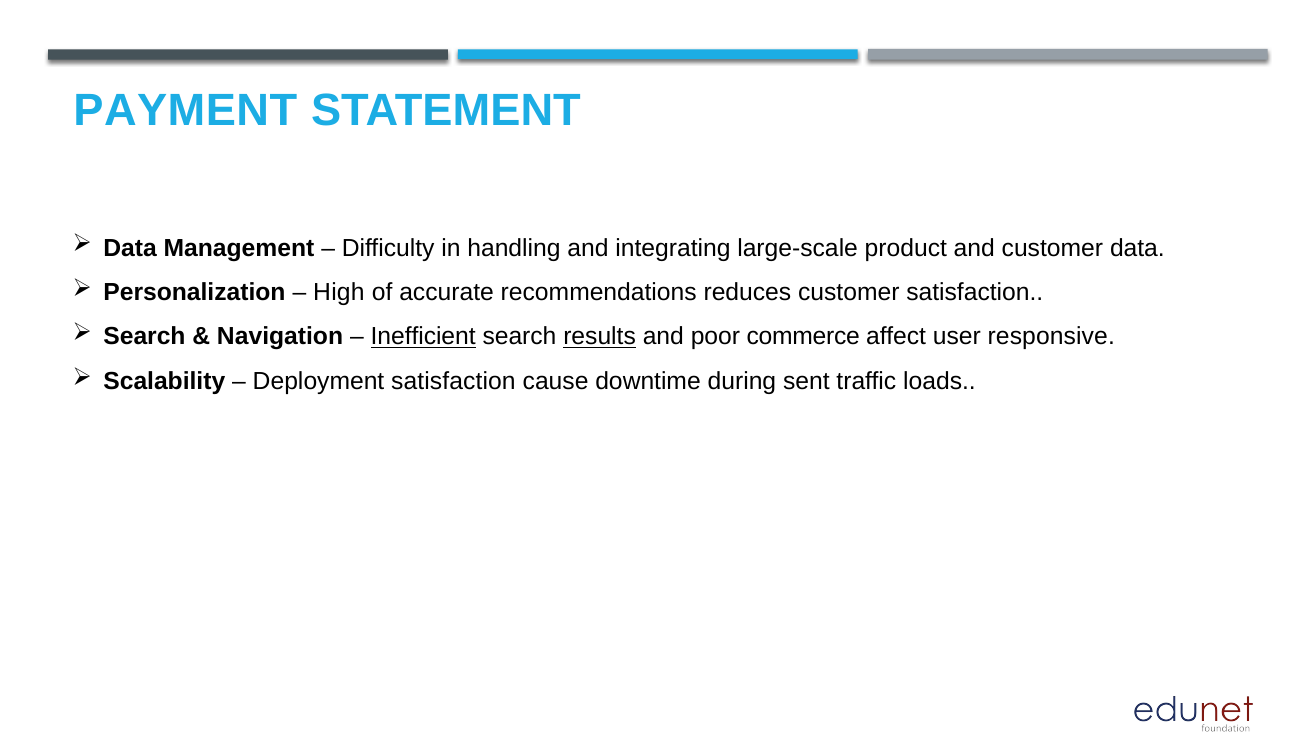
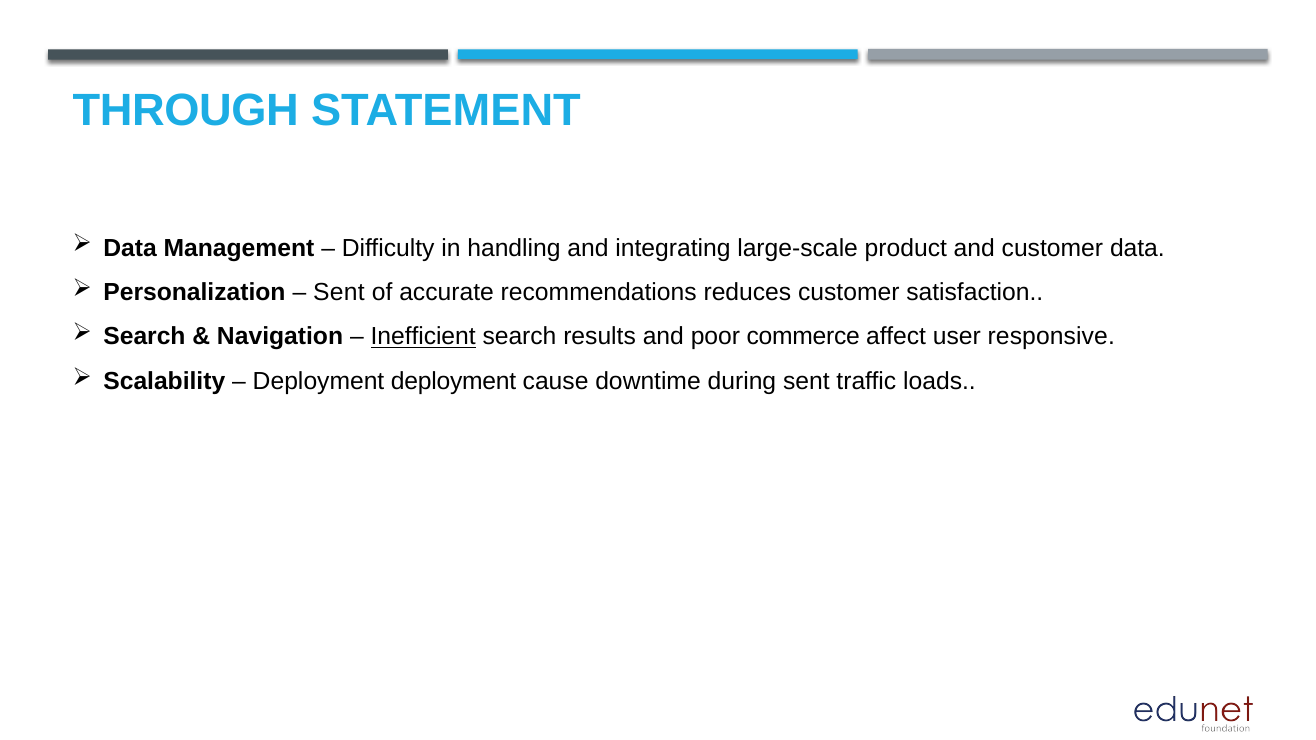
PAYMENT: PAYMENT -> THROUGH (186, 111)
High: High -> Sent (339, 292)
results underline: present -> none (600, 337)
Deployment satisfaction: satisfaction -> deployment (454, 381)
